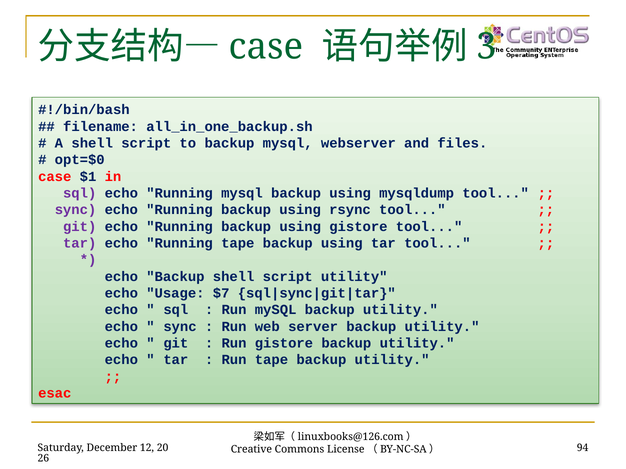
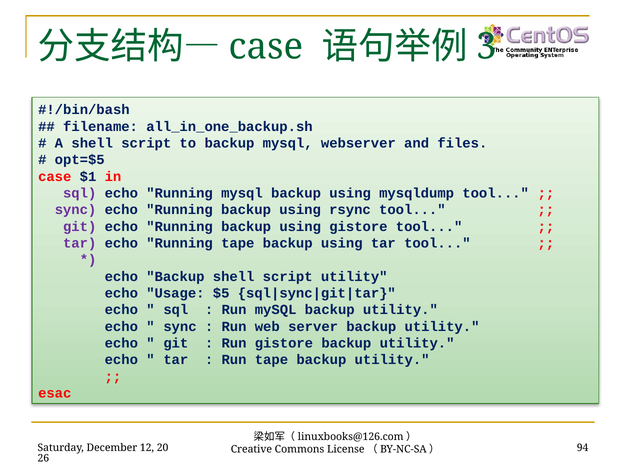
opt=$0: opt=$0 -> opt=$5 (80, 160)
$7: $7 -> $5 (221, 293)
